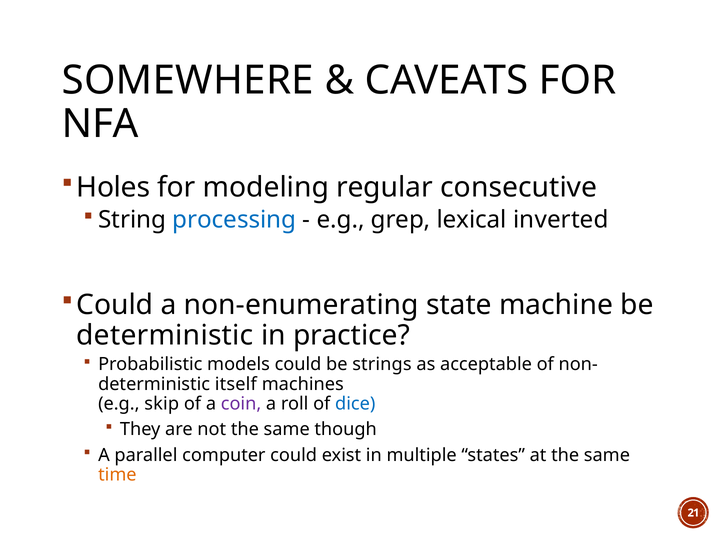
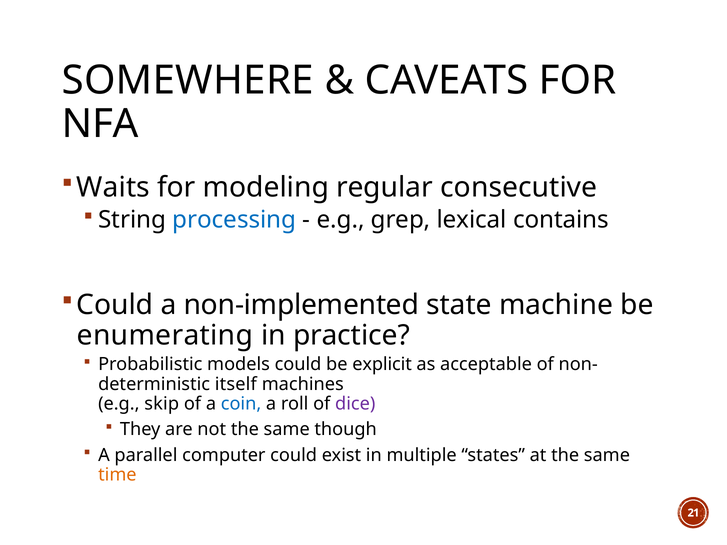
Holes: Holes -> Waits (113, 187)
inverted: inverted -> contains (561, 220)
non-enumerating: non-enumerating -> non-implemented (301, 305)
deterministic: deterministic -> enumerating (165, 335)
strings: strings -> explicit (382, 365)
coin colour: purple -> blue (241, 404)
dice colour: blue -> purple (355, 404)
